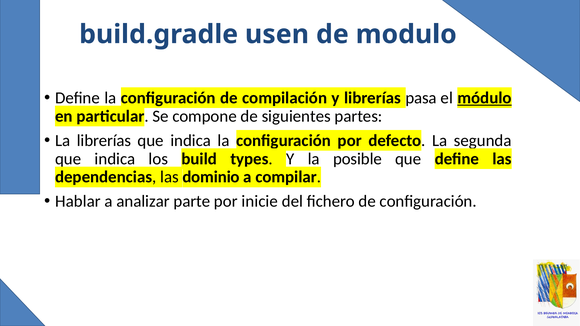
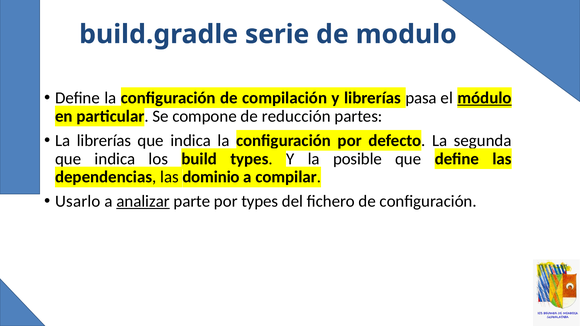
usen: usen -> serie (277, 34)
siguientes: siguientes -> reducción (296, 116)
Hablar: Hablar -> Usarlo (78, 202)
analizar underline: none -> present (143, 202)
por inicie: inicie -> types (260, 202)
